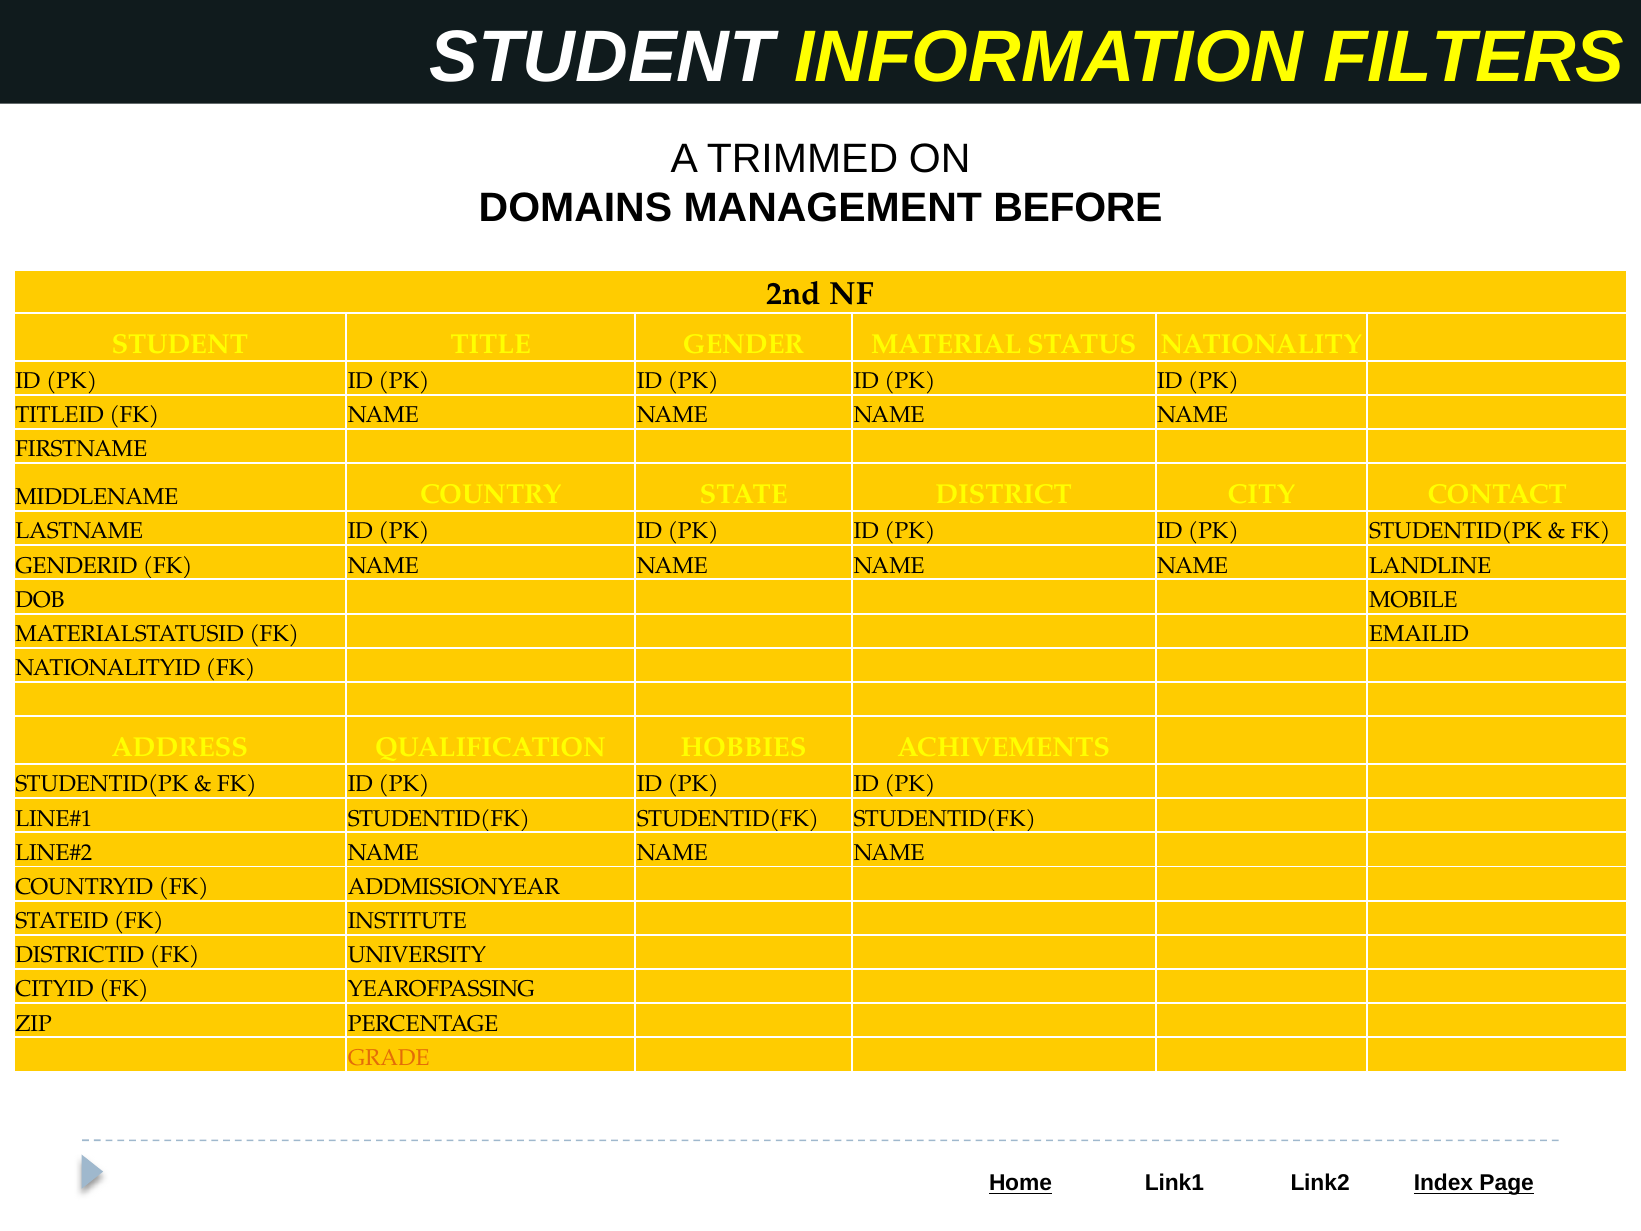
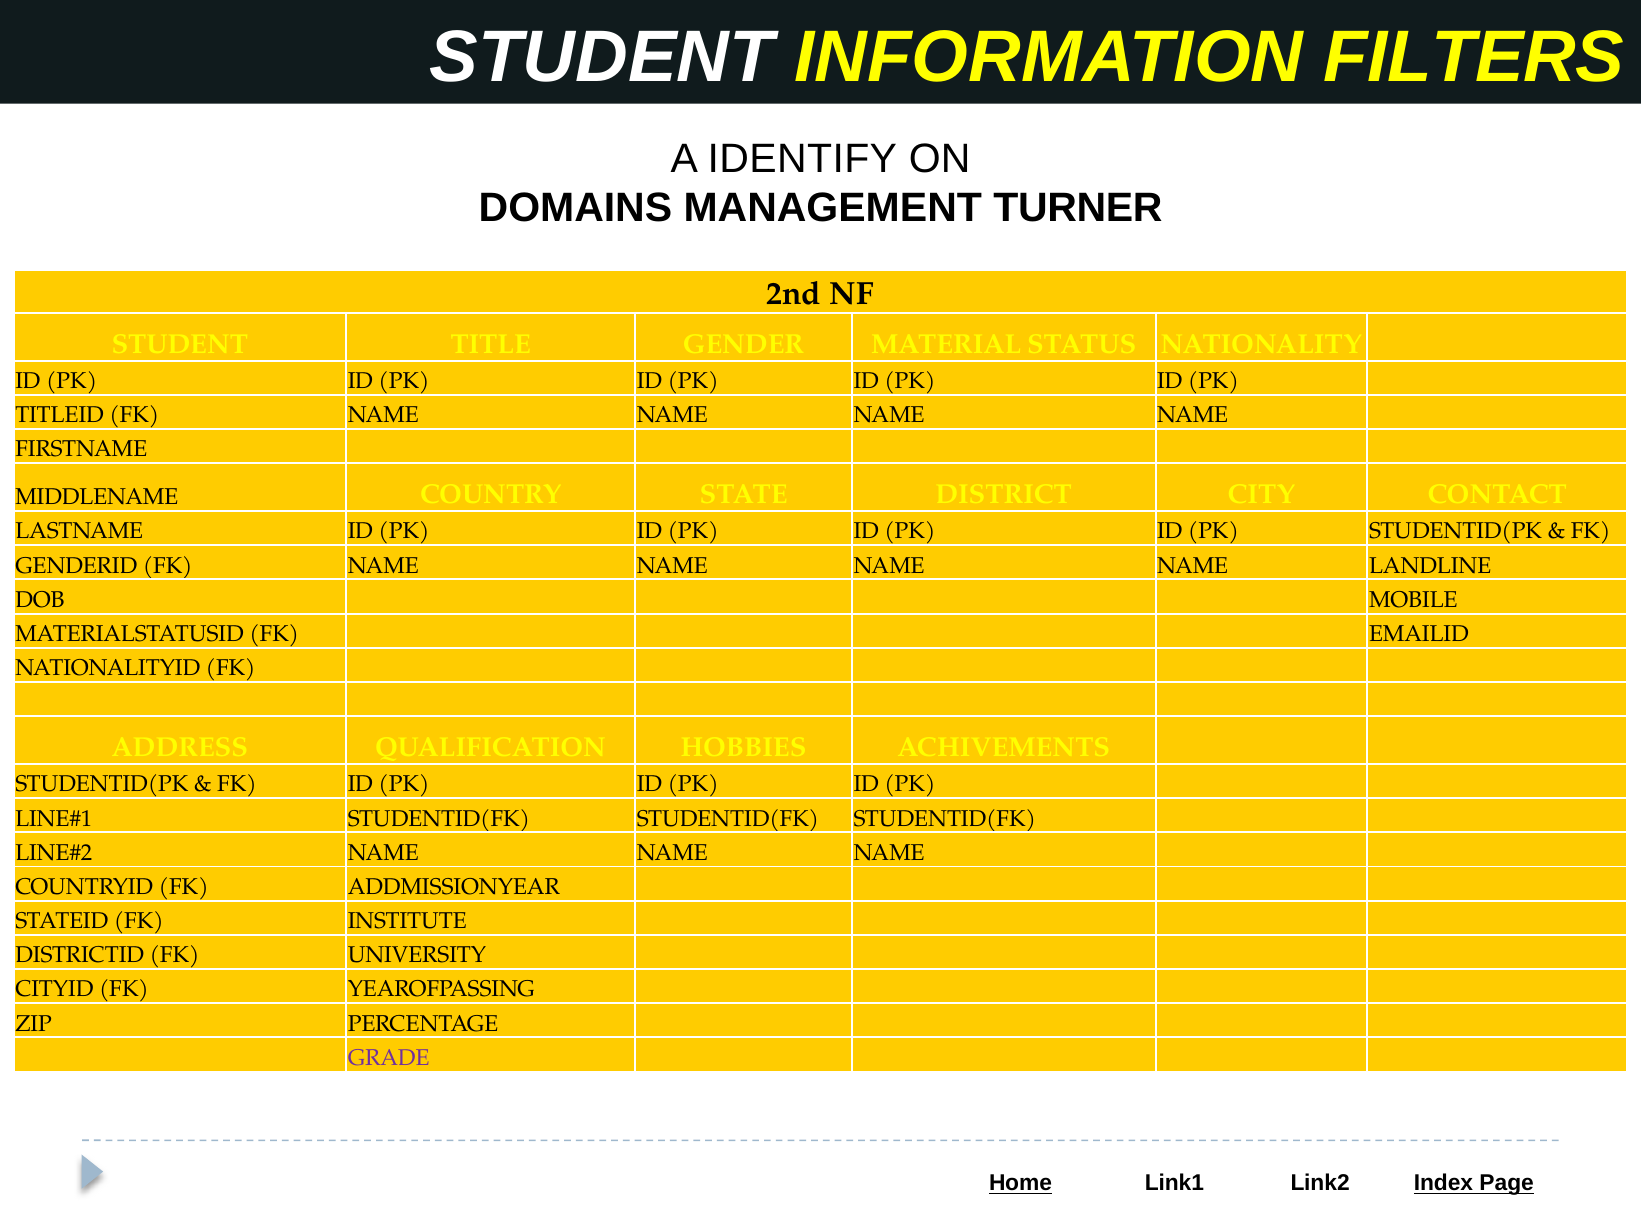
TRIMMED: TRIMMED -> IDENTIFY (802, 159)
BEFORE: BEFORE -> TURNER (1078, 208)
GRADE colour: orange -> purple (389, 1058)
